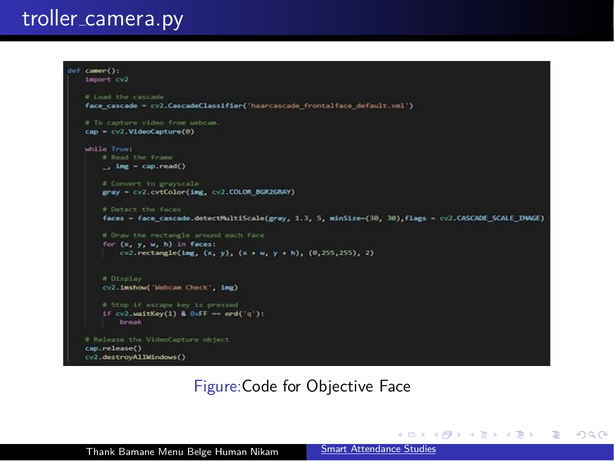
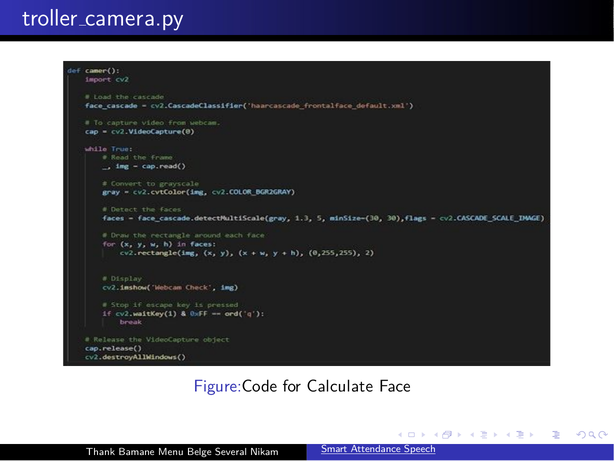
Objective: Objective -> Calculate (340, 386)
Human: Human -> Several (231, 452)
Studies: Studies -> Speech (420, 449)
